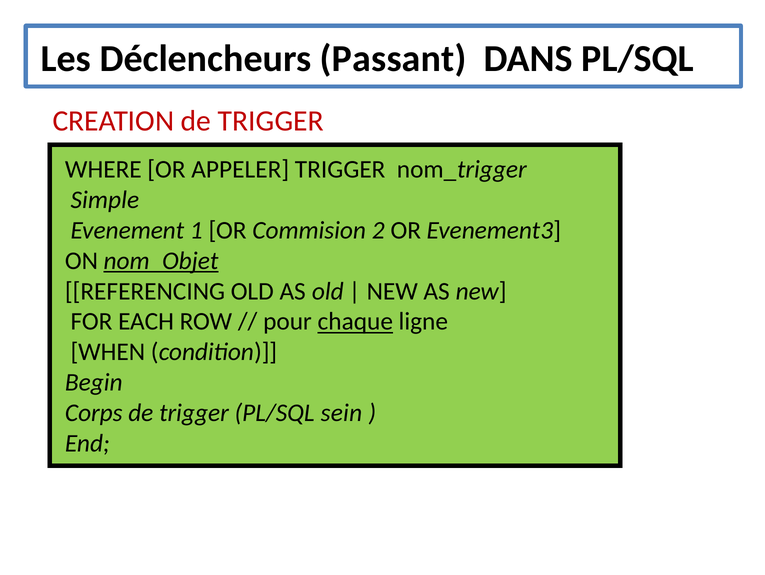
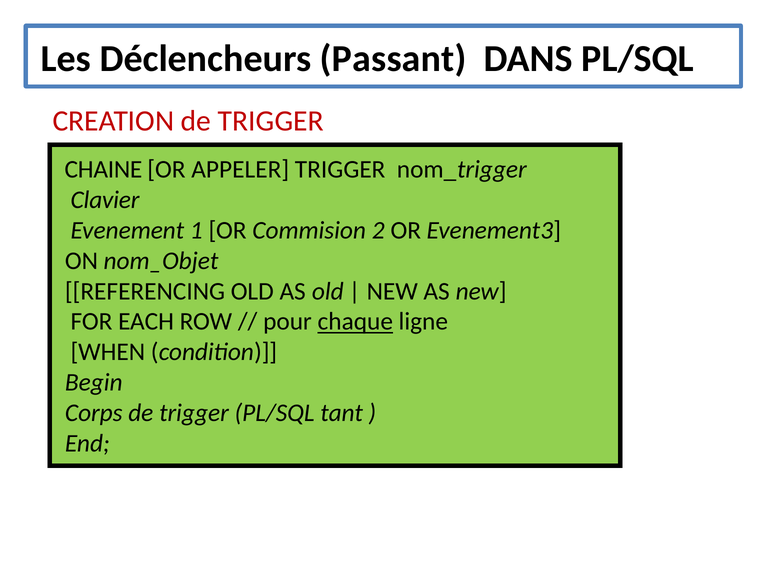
WHERE: WHERE -> CHAINE (103, 169)
Simple: Simple -> Clavier (105, 200)
nom_Objet underline: present -> none (161, 261)
sein: sein -> tant (342, 413)
